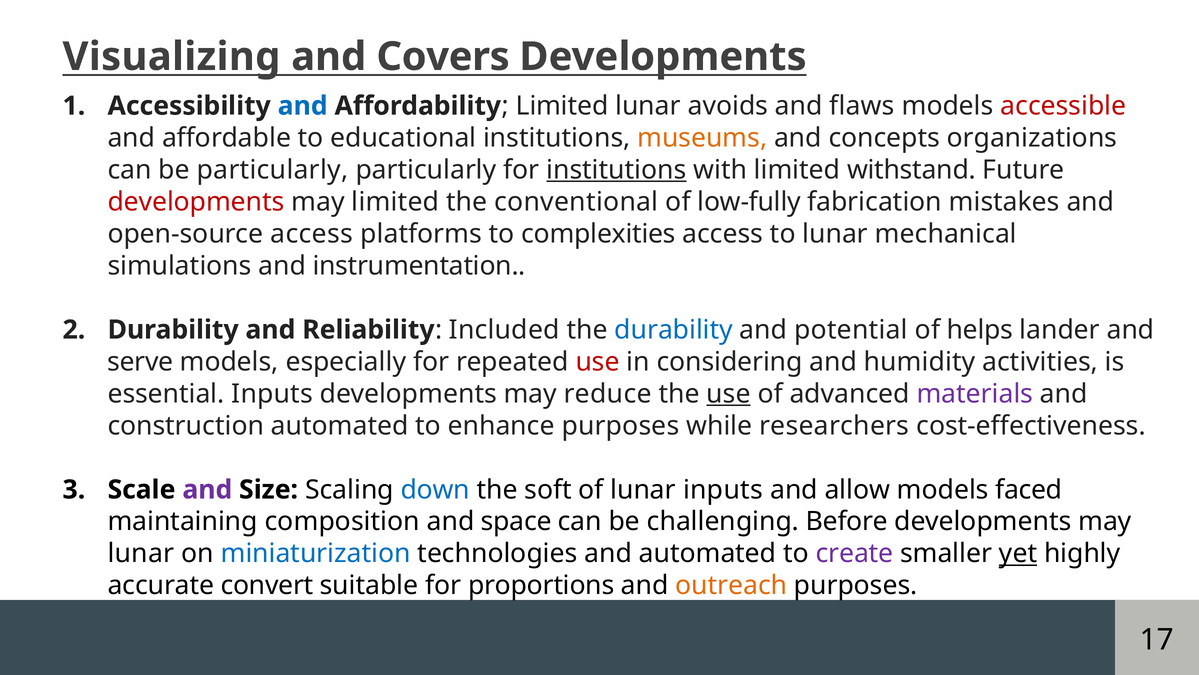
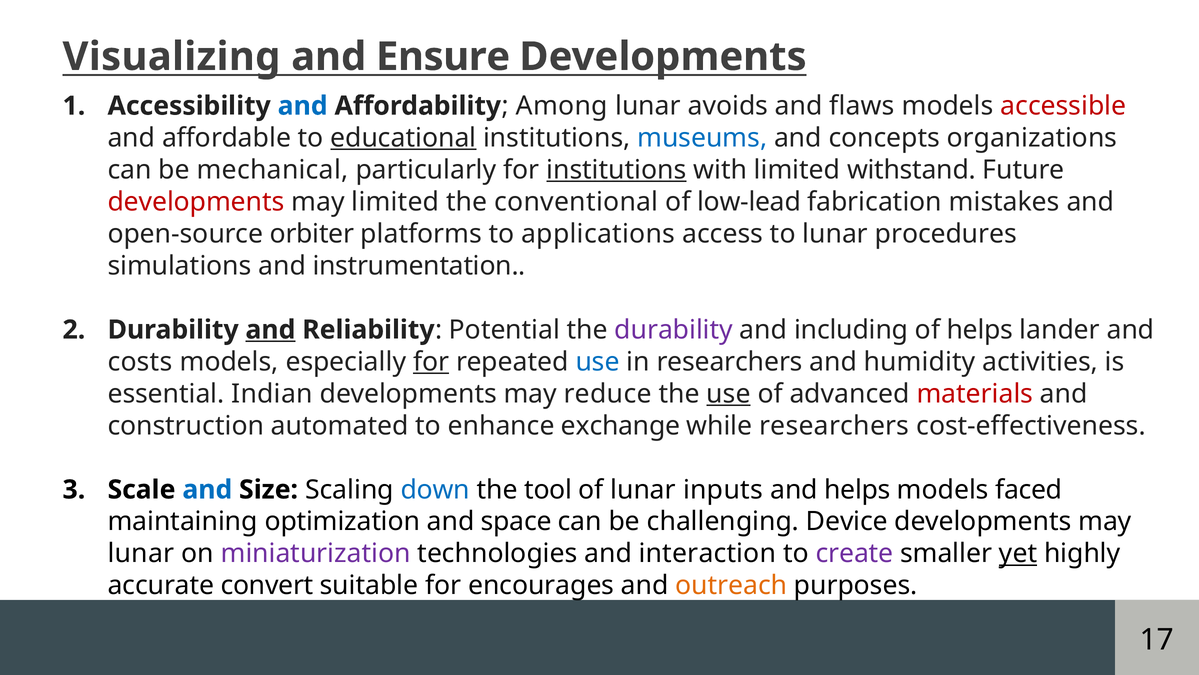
Covers: Covers -> Ensure (443, 57)
Affordability Limited: Limited -> Among (562, 106)
educational underline: none -> present (403, 138)
museums colour: orange -> blue (702, 138)
be particularly: particularly -> mechanical (273, 170)
low-fully: low-fully -> low-lead (749, 202)
open-source access: access -> orbiter (312, 234)
complexities: complexities -> applications (598, 234)
mechanical: mechanical -> procedures (946, 234)
and underline: none -> present (270, 330)
Included: Included -> Potential (504, 330)
durability colour: blue -> purple (674, 330)
potential: potential -> including (851, 330)
serve: serve -> costs (140, 361)
for underline: none -> present (431, 361)
use colour: red -> blue (598, 361)
in considering: considering -> researchers (730, 361)
essential Inputs: Inputs -> Indian (272, 393)
materials colour: purple -> red (975, 393)
enhance purposes: purposes -> exchange (621, 425)
and colour: purple -> blue (207, 489)
soft: soft -> tool (548, 489)
and allow: allow -> helps (857, 489)
composition: composition -> optimization (342, 521)
Before: Before -> Device (847, 521)
miniaturization colour: blue -> purple (316, 553)
and automated: automated -> interaction (707, 553)
proportions: proportions -> encourages (541, 585)
